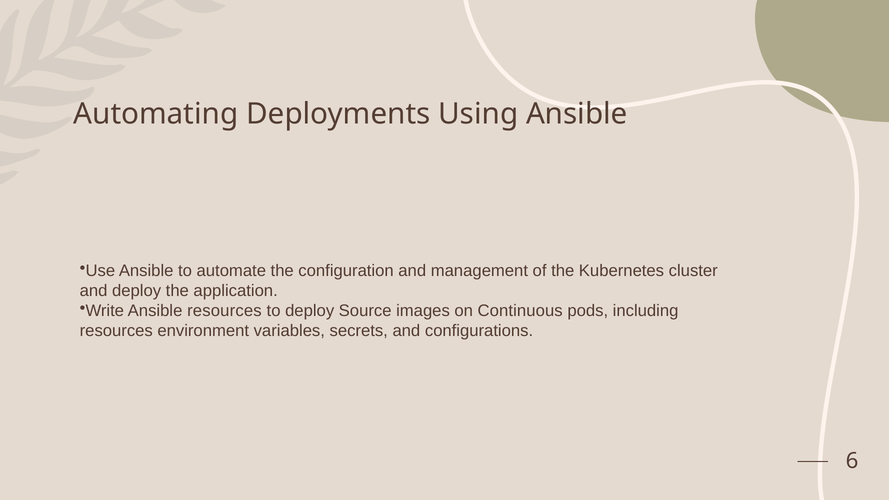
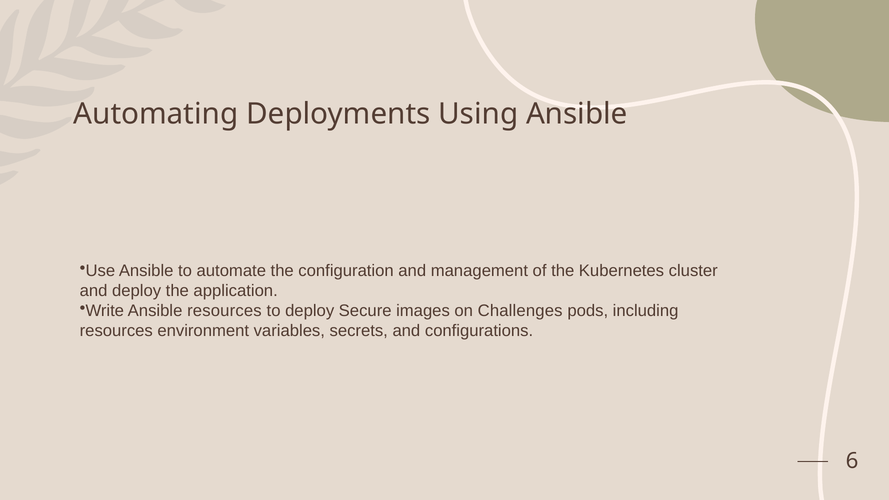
Source: Source -> Secure (365, 311)
Continuous: Continuous -> Challenges (520, 311)
